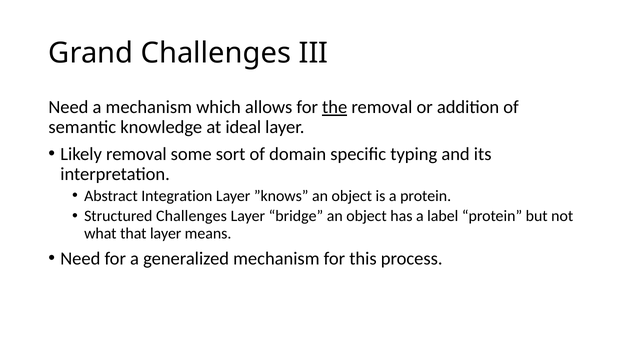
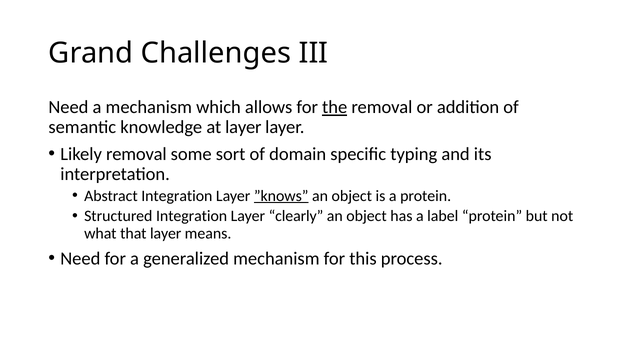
at ideal: ideal -> layer (243, 127)
”knows underline: none -> present (281, 196)
Structured Challenges: Challenges -> Integration (192, 216)
bridge: bridge -> clearly (296, 216)
